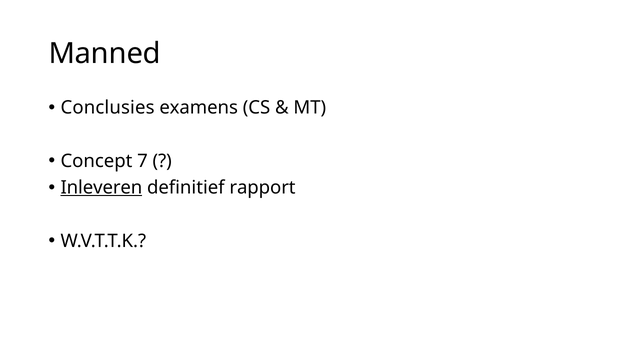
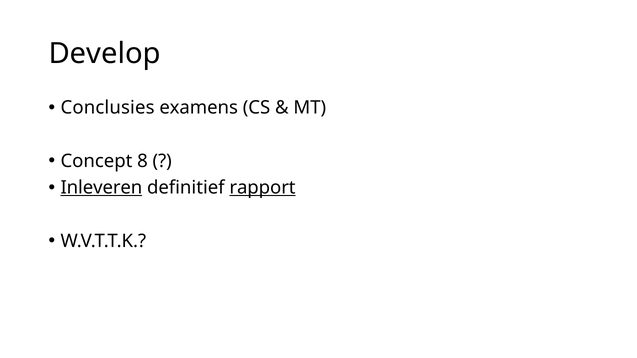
Manned: Manned -> Develop (105, 54)
7: 7 -> 8 (142, 161)
rapport underline: none -> present (262, 188)
